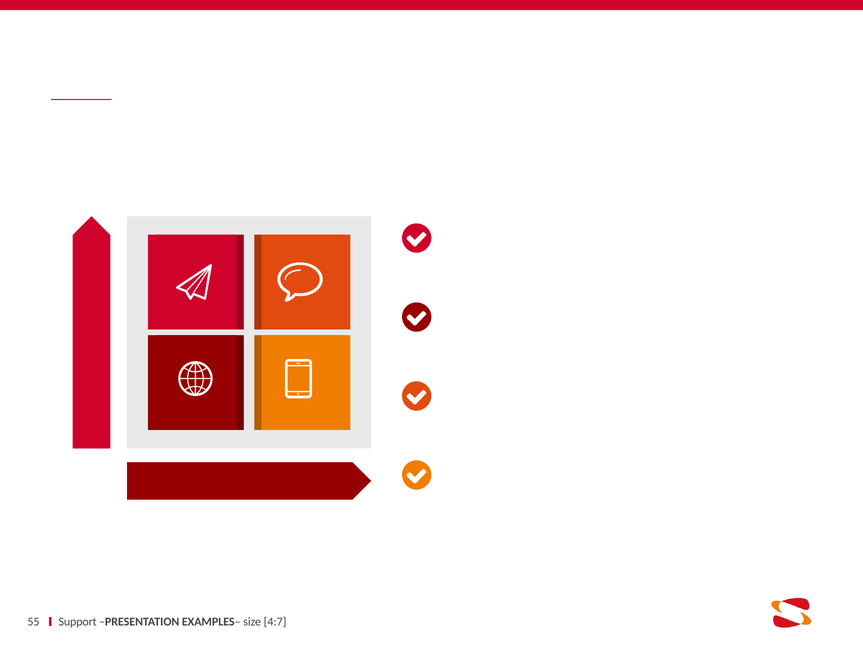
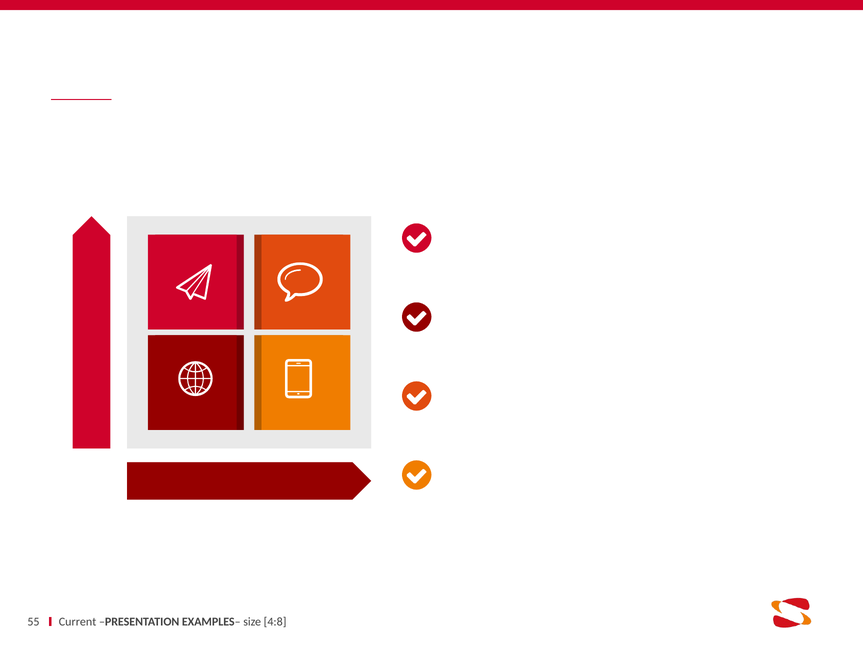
Support: Support -> Current (78, 622)
4:7: 4:7 -> 4:8 (275, 622)
